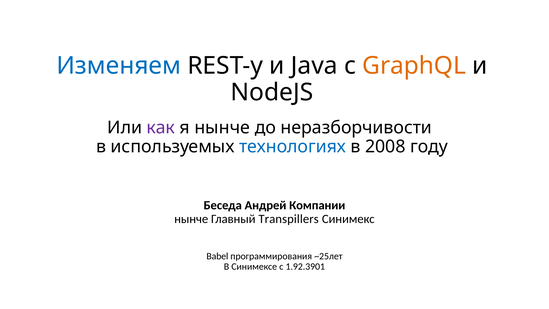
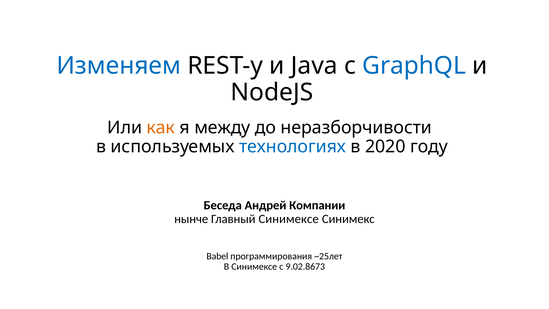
GraphQL colour: orange -> blue (414, 66)
как colour: purple -> orange (161, 128)
я нынче: нынче -> между (222, 128)
2008: 2008 -> 2020 (385, 147)
Главный Transpillers: Transpillers -> Синимексе (289, 219)
1.92.3901: 1.92.3901 -> 9.02.8673 (305, 267)
